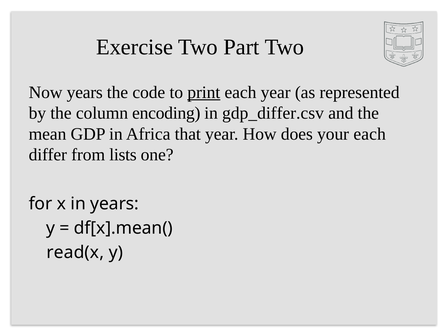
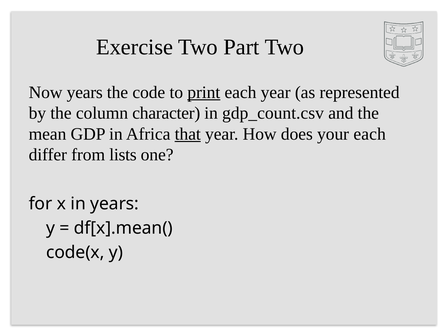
encoding: encoding -> character (166, 113)
gdp_differ.csv: gdp_differ.csv -> gdp_count.csv (273, 113)
that underline: none -> present (188, 134)
read(x: read(x -> code(x (75, 252)
